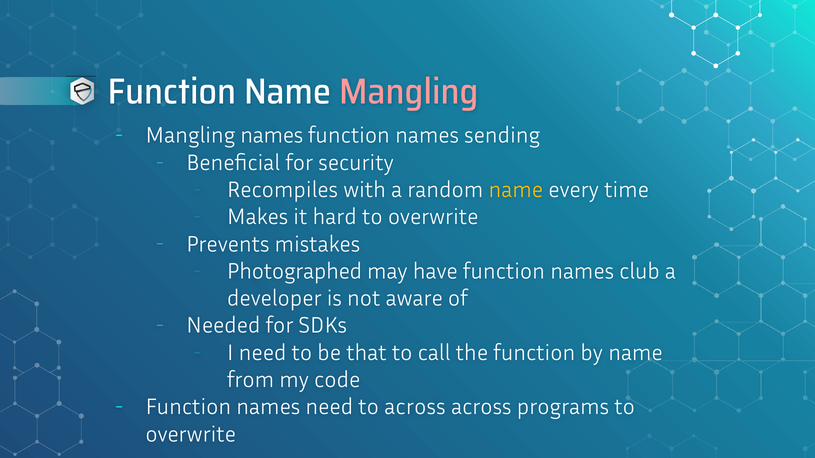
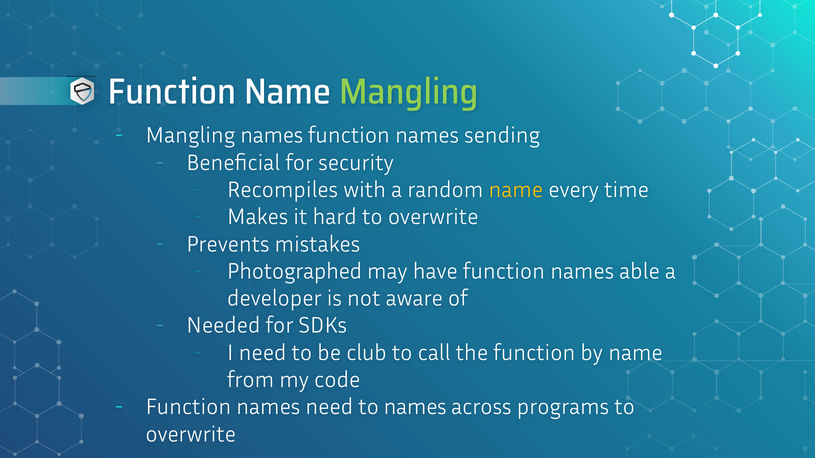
Mangling colour: pink -> light green (409, 92)
club: club -> able (639, 271)
that: that -> club (367, 353)
to across: across -> names (415, 407)
